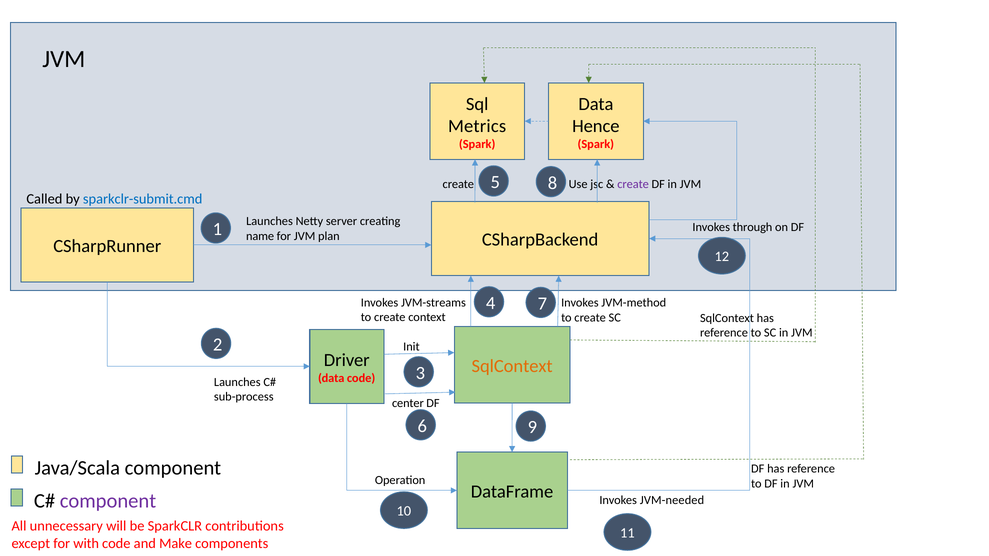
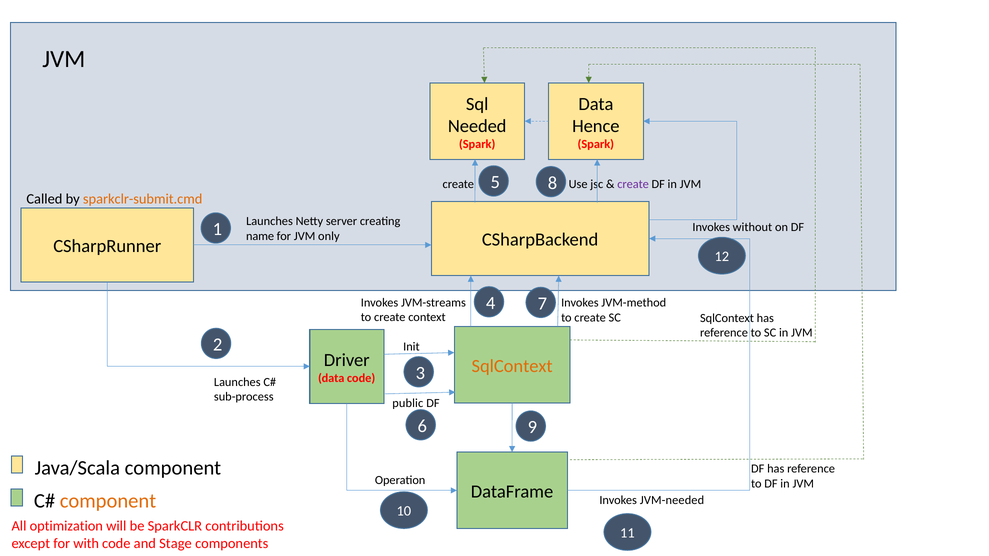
Metrics: Metrics -> Needed (477, 126)
sparkclr-submit.cmd colour: blue -> orange (143, 199)
through: through -> without (752, 227)
plan: plan -> only (329, 236)
center: center -> public (408, 403)
component colour: purple -> orange (108, 501)
unnecessary: unnecessary -> optimization (66, 526)
Make: Make -> Stage (175, 544)
